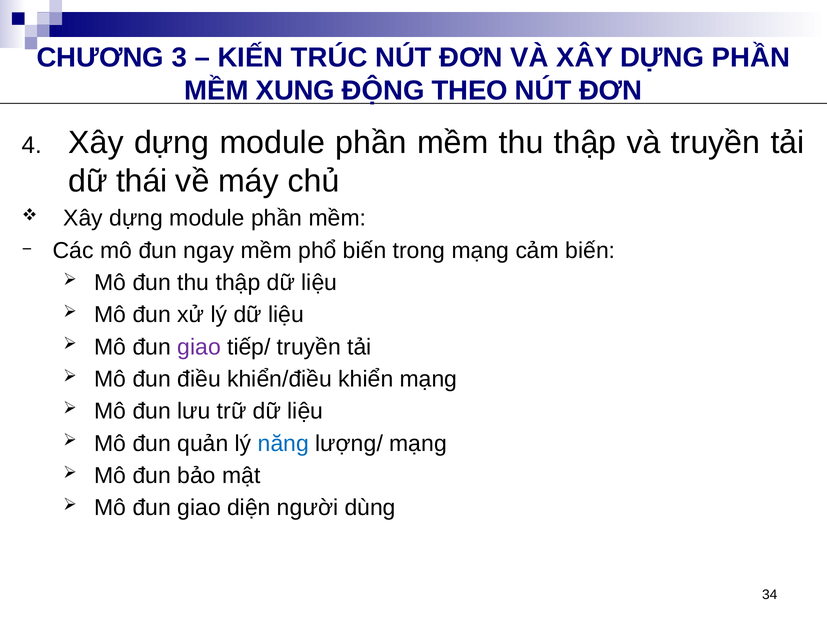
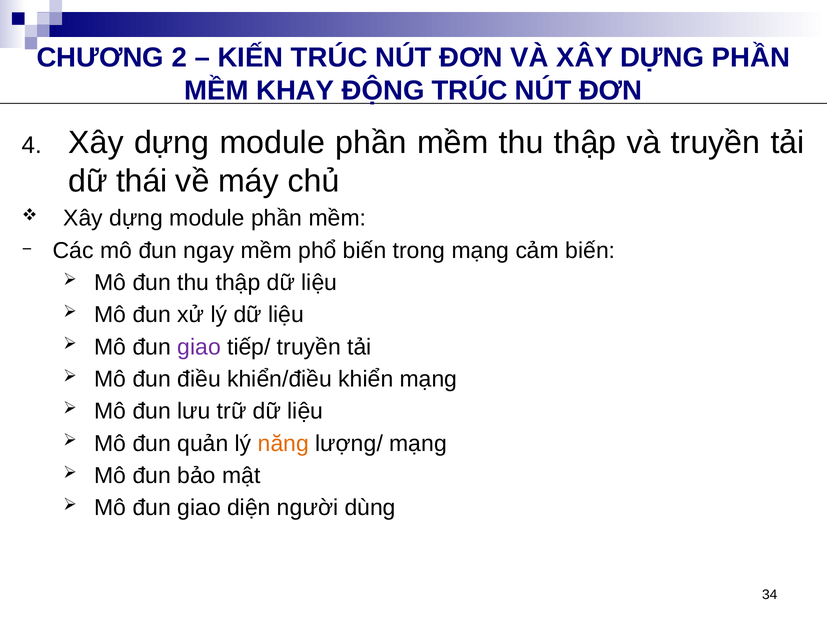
3: 3 -> 2 (179, 58)
XUNG: XUNG -> KHAY (295, 91)
ĐỘNG THEO: THEO -> TRÚC (470, 91)
năng colour: blue -> orange (283, 444)
